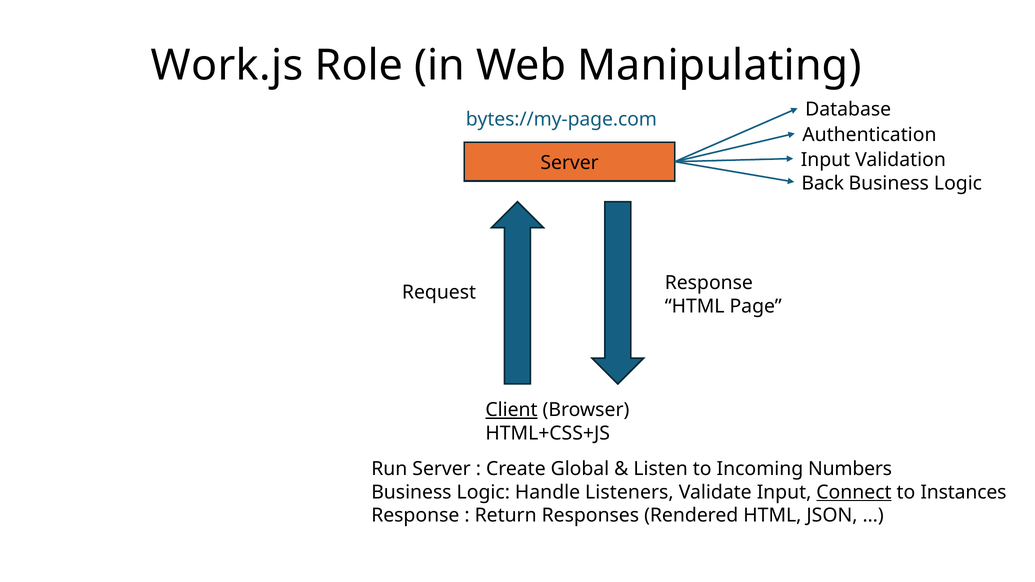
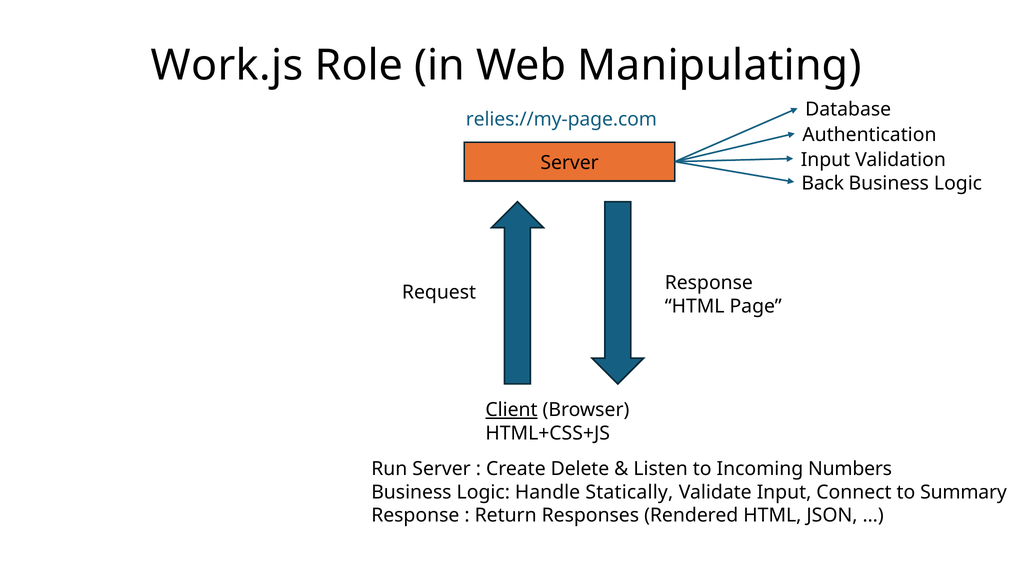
bytes://my-page.com: bytes://my-page.com -> relies://my-page.com (561, 119)
Global: Global -> Delete (580, 469)
Listeners: Listeners -> Statically (629, 492)
Connect underline: present -> none (854, 492)
Instances: Instances -> Summary (963, 492)
